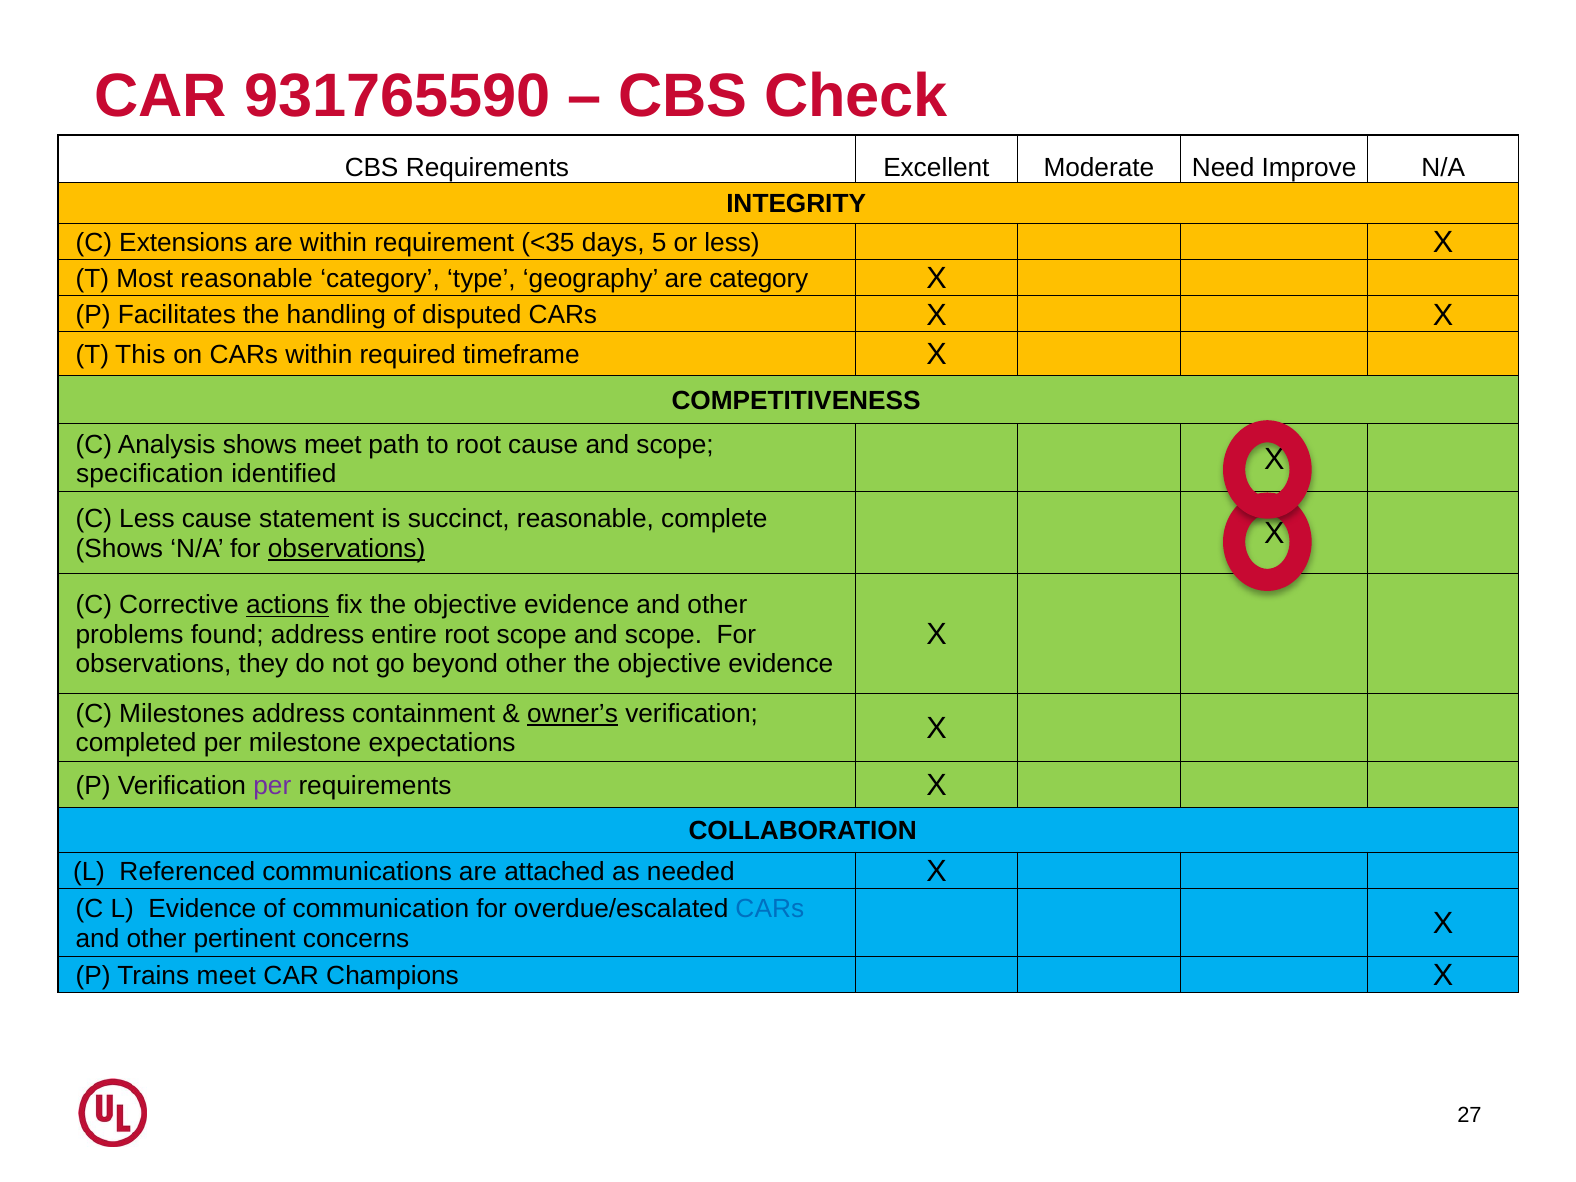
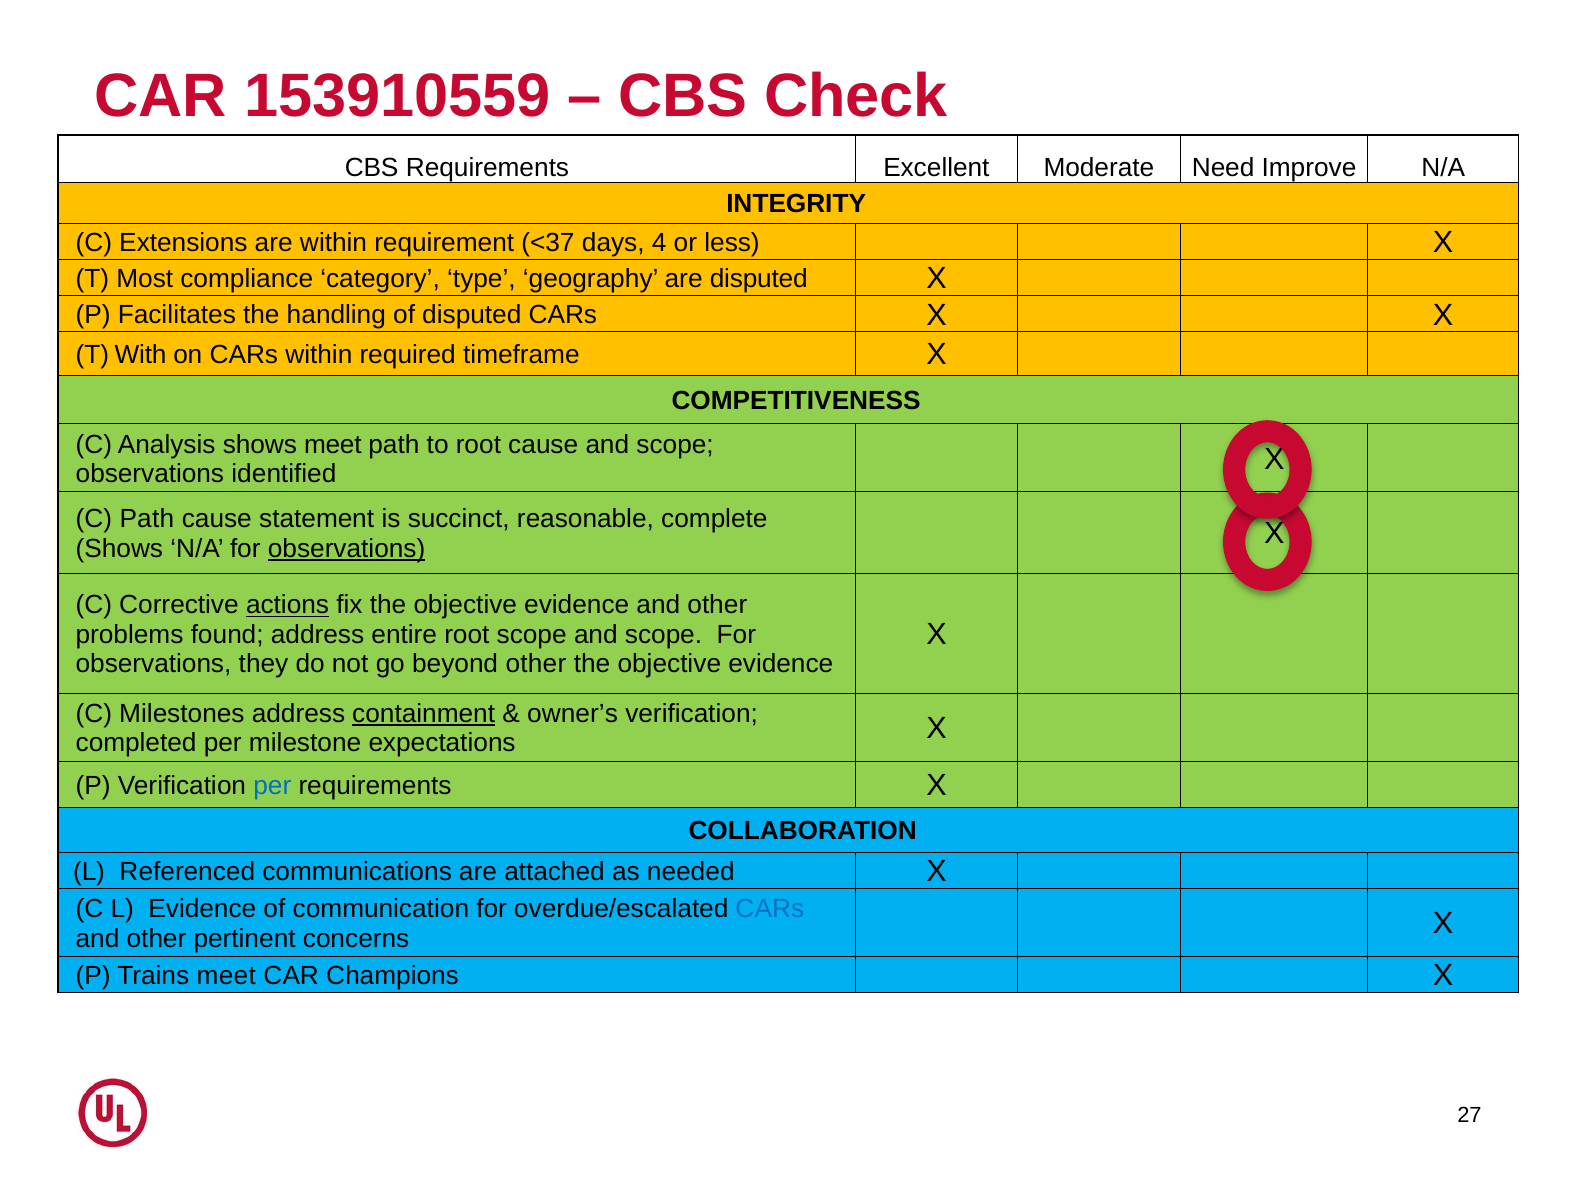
931765590: 931765590 -> 153910559 (397, 96)
<35: <35 -> <37 (548, 243)
5: 5 -> 4 (659, 243)
Most reasonable: reasonable -> compliance (247, 279)
are category: category -> disputed (759, 279)
This: This -> With (141, 355)
specification: specification -> observations (150, 474)
C Less: Less -> Path (147, 519)
containment underline: none -> present (424, 714)
owner’s underline: present -> none (573, 714)
per colour: purple -> blue (272, 786)
